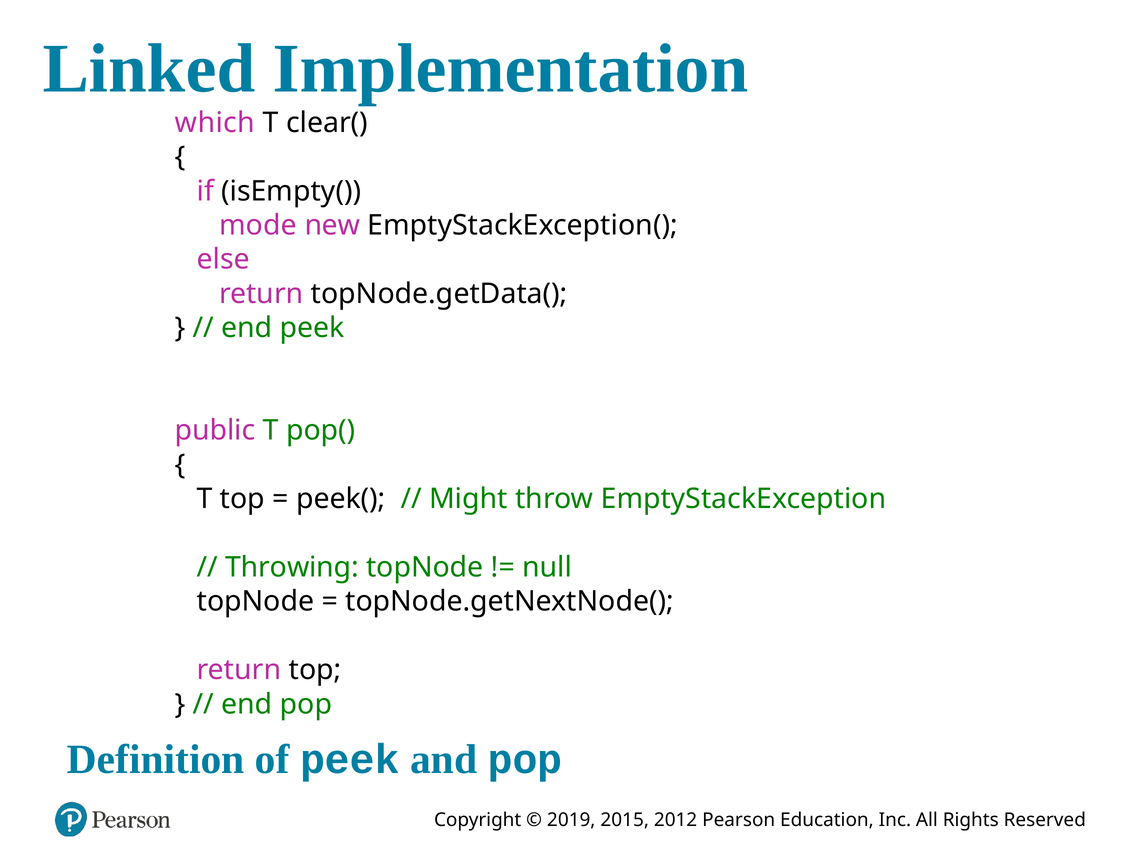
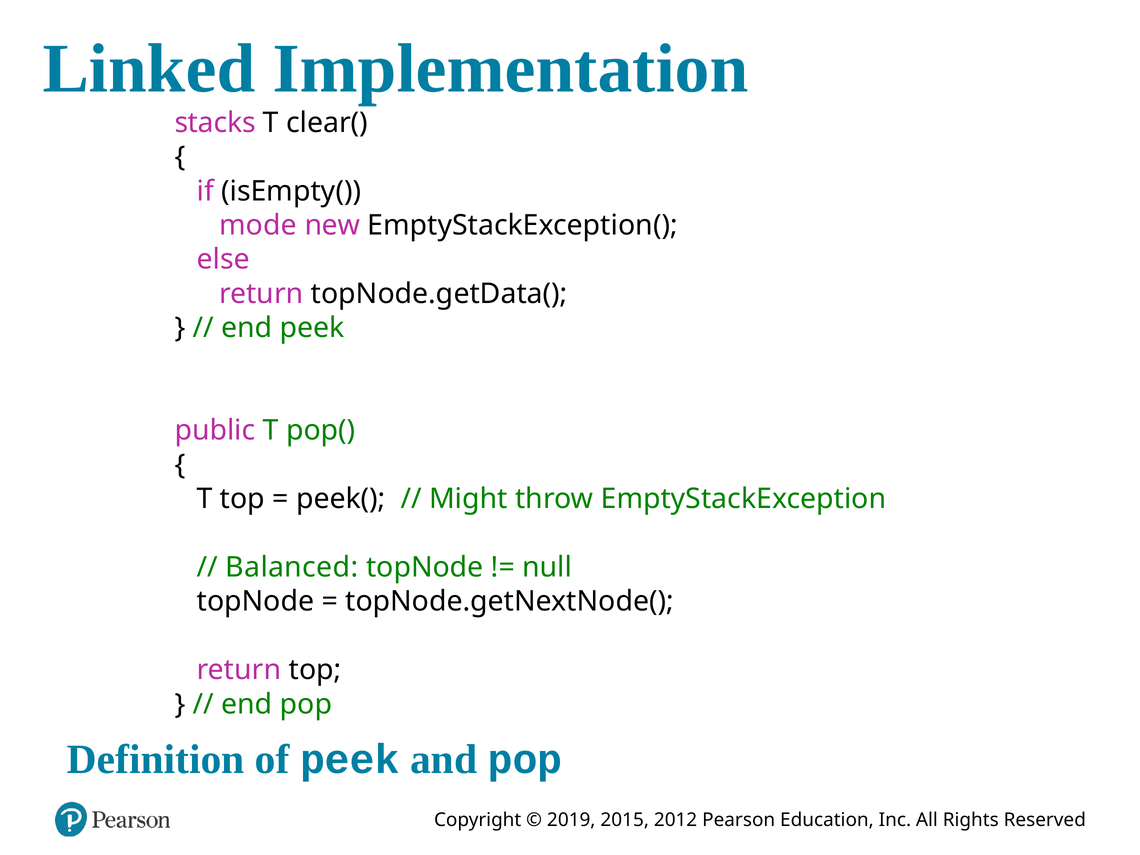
which: which -> stacks (215, 123)
Throwing: Throwing -> Balanced (292, 567)
